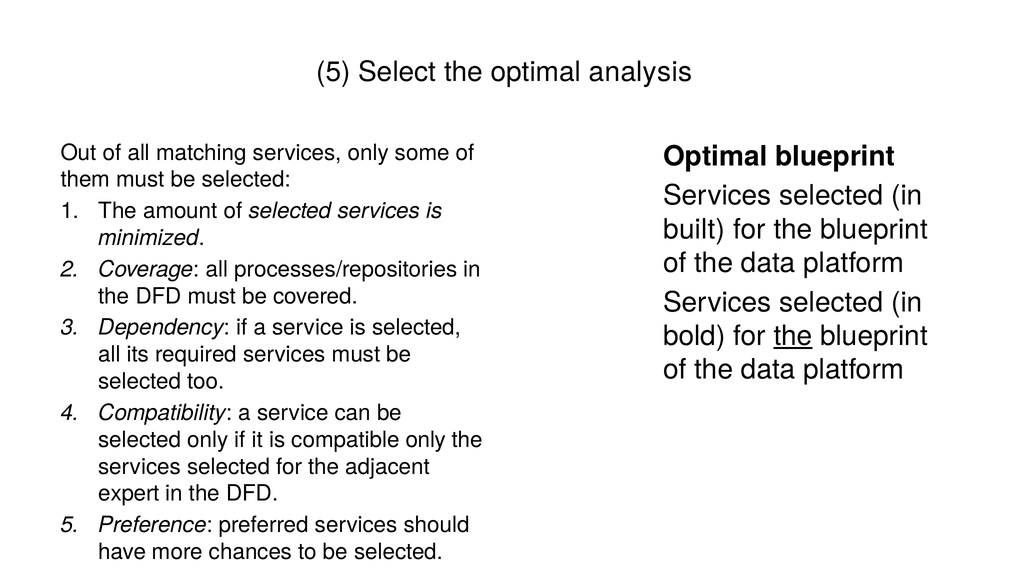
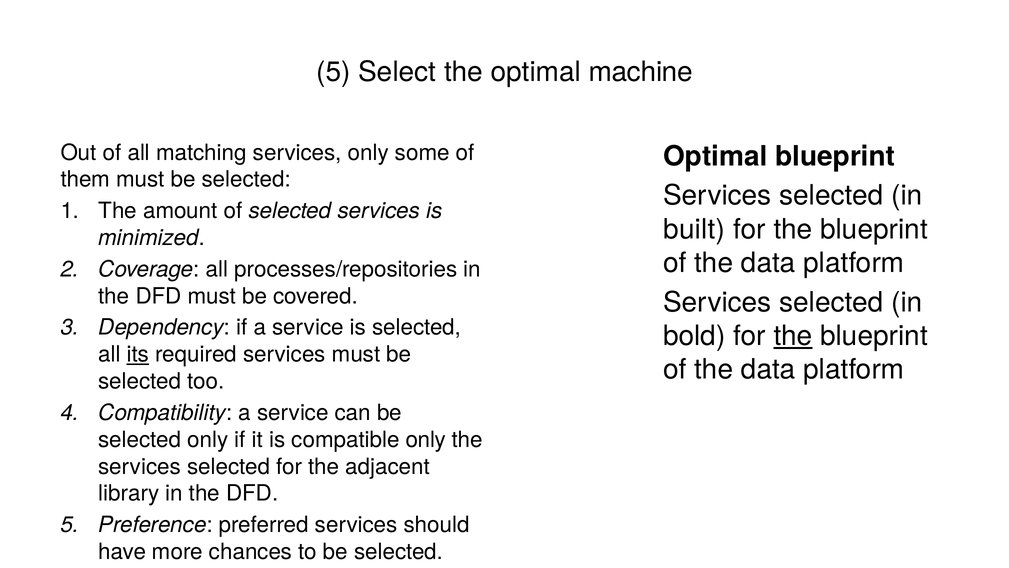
analysis: analysis -> machine (641, 72)
its underline: none -> present (138, 354)
expert: expert -> library (129, 493)
